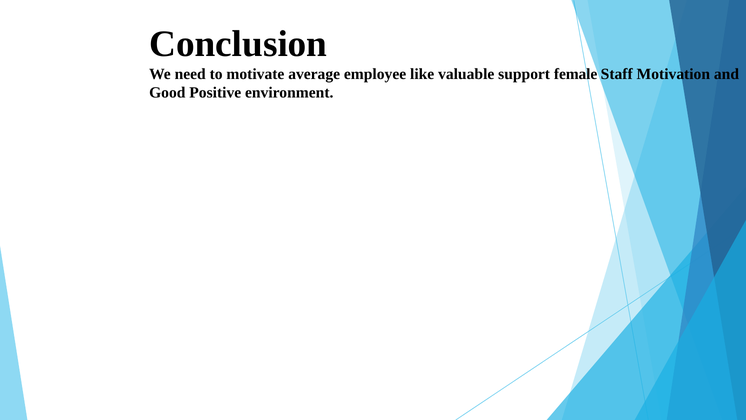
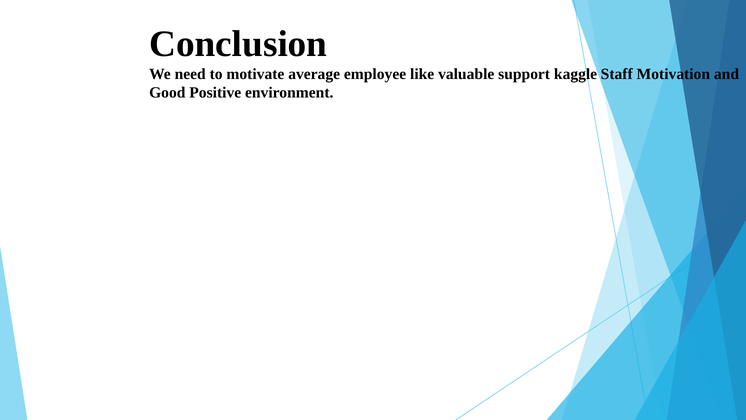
female: female -> kaggle (576, 74)
